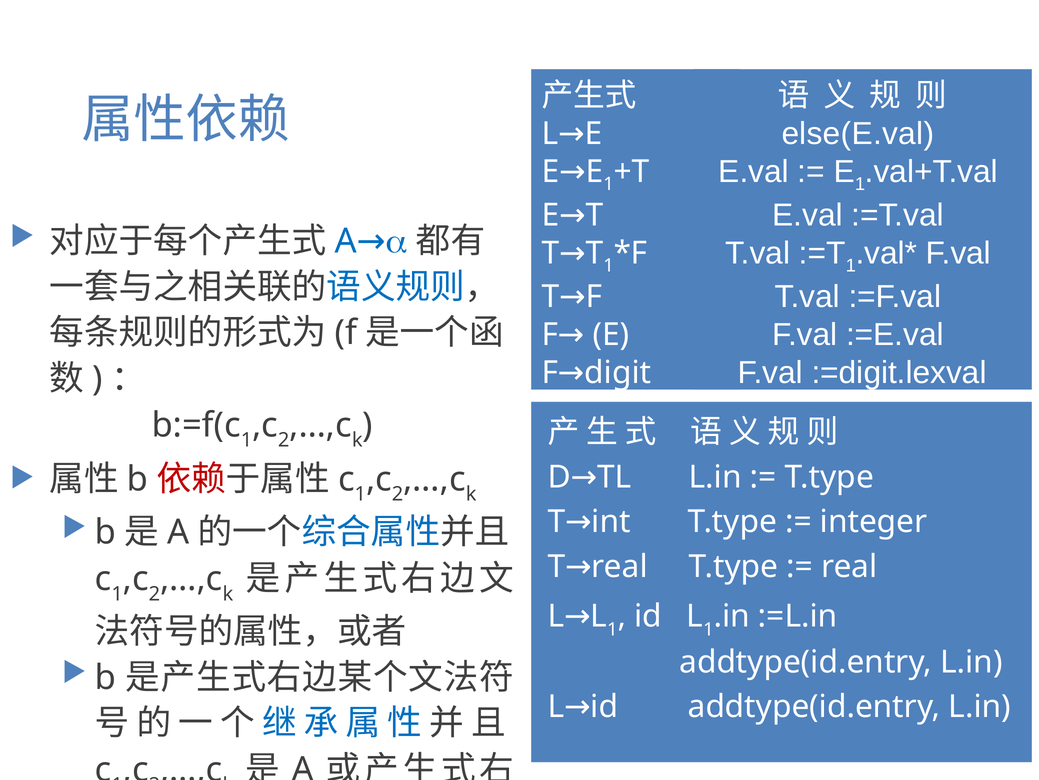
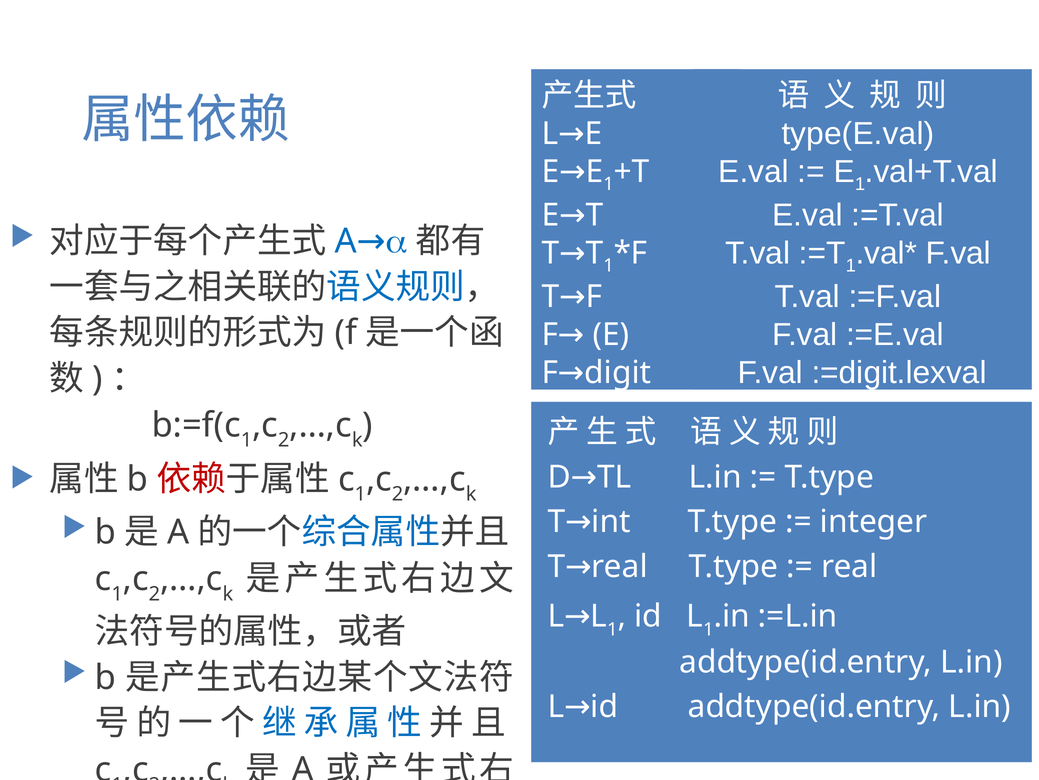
else(E.val: else(E.val -> type(E.val (858, 134)
